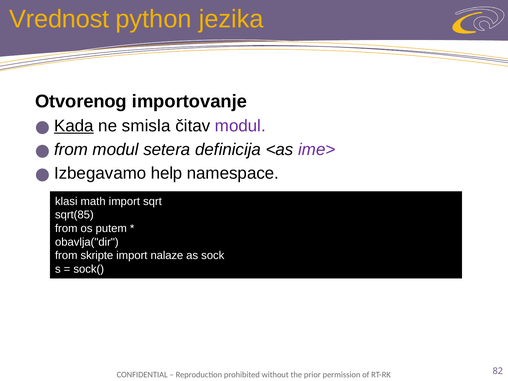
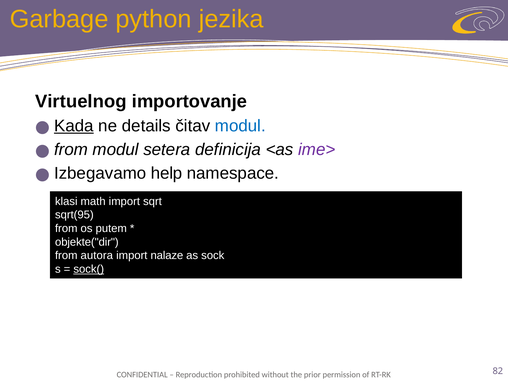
Vrednost: Vrednost -> Garbage (59, 19)
Otvorenog: Otvorenog -> Virtuelnog (81, 101)
smisla: smisla -> details (146, 126)
modul colour: purple -> blue (240, 126)
sqrt(85: sqrt(85 -> sqrt(95 (74, 215)
obavlja("dir: obavlja("dir -> objekte("dir (87, 242)
skripte: skripte -> autora (97, 256)
sock( underline: none -> present (89, 269)
